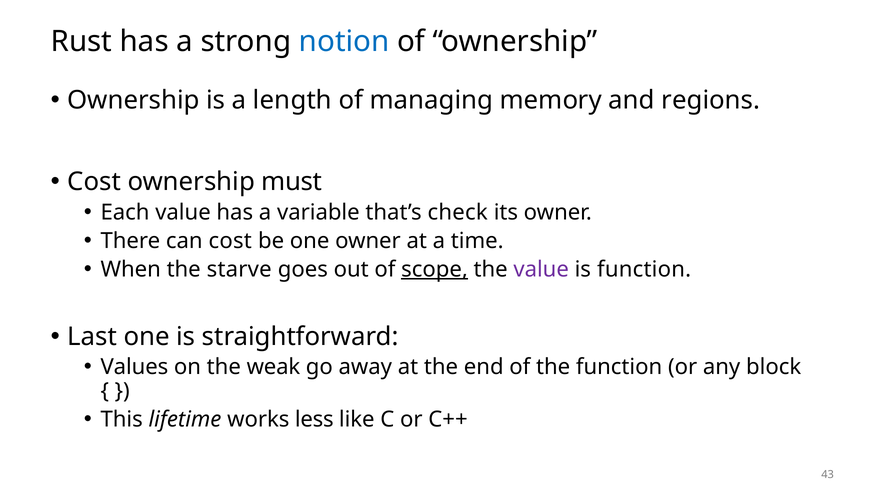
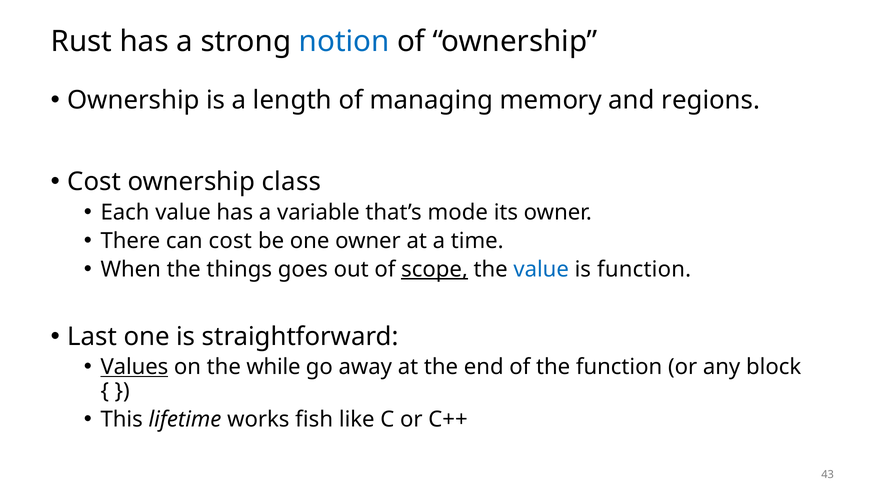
must: must -> class (291, 182)
check: check -> mode (458, 212)
starve: starve -> things (239, 269)
value colour: purple -> blue (541, 269)
Values underline: none -> present (134, 367)
weak: weak -> while (273, 367)
less: less -> fish (314, 419)
